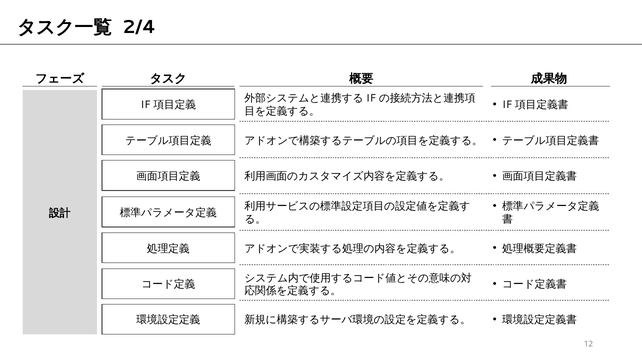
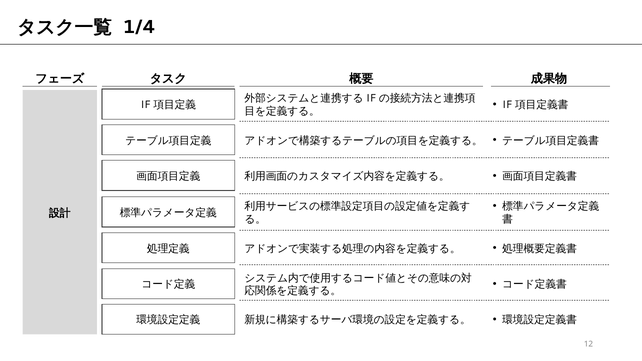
2/4: 2/4 -> 1/4 (139, 27)
